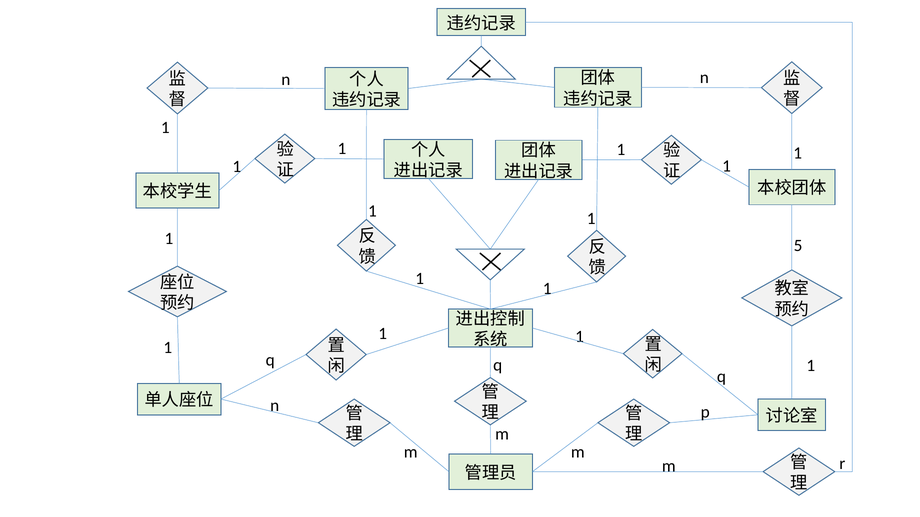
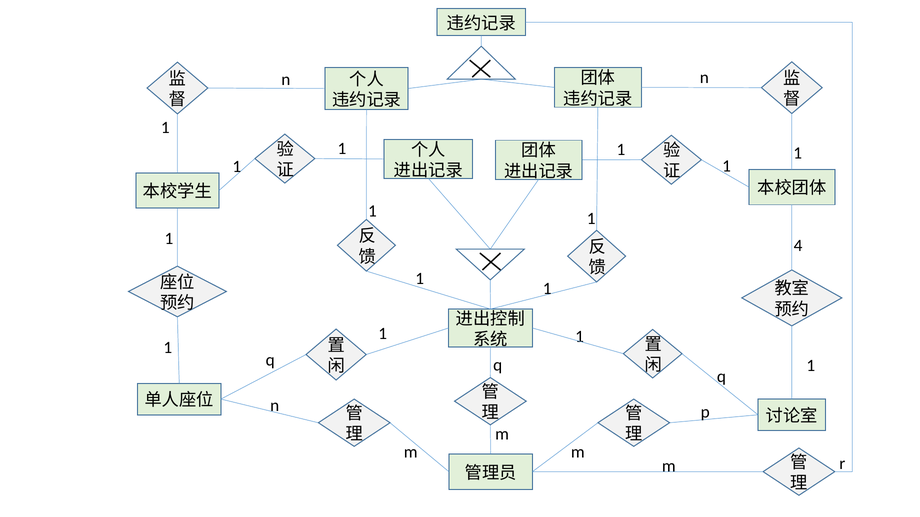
5: 5 -> 4 (798, 246)
